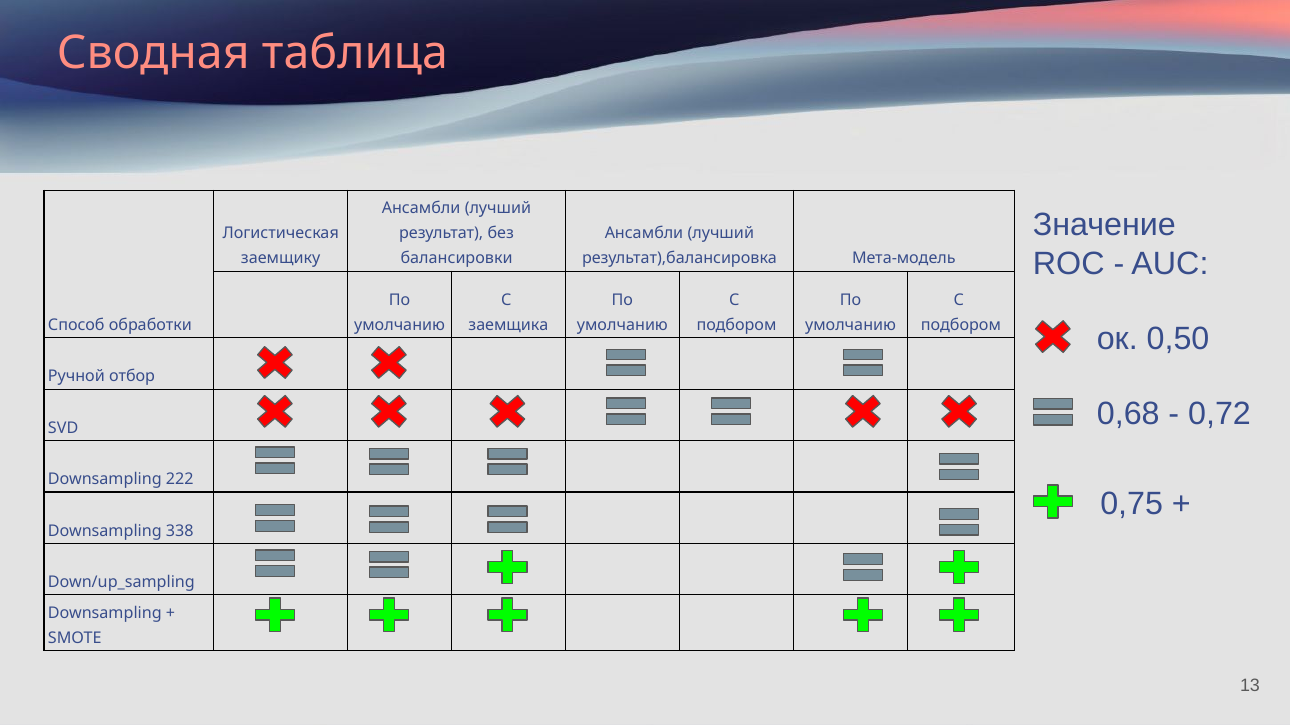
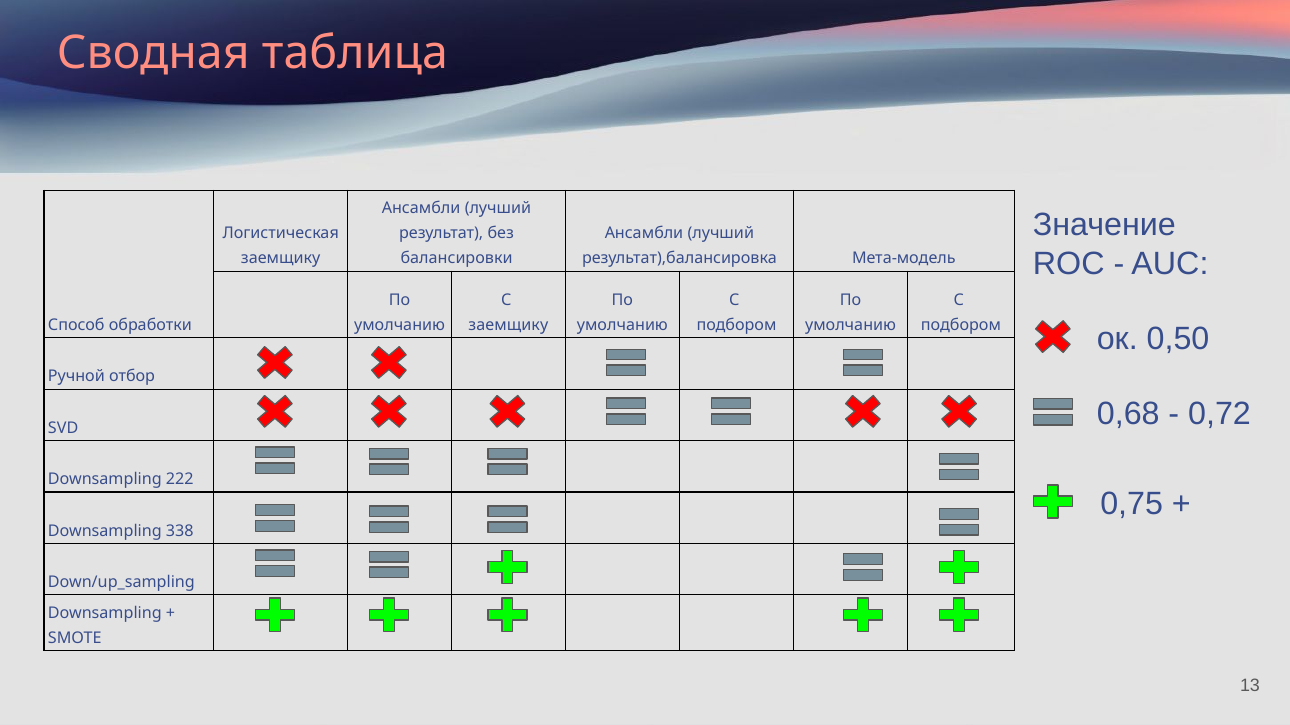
заемщика: заемщика -> заемщику (508, 325)
